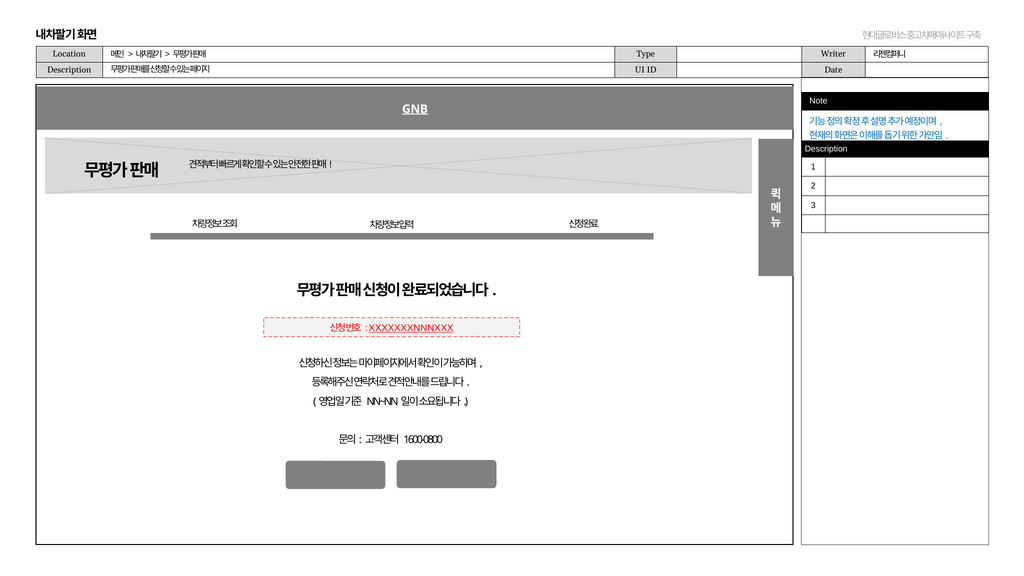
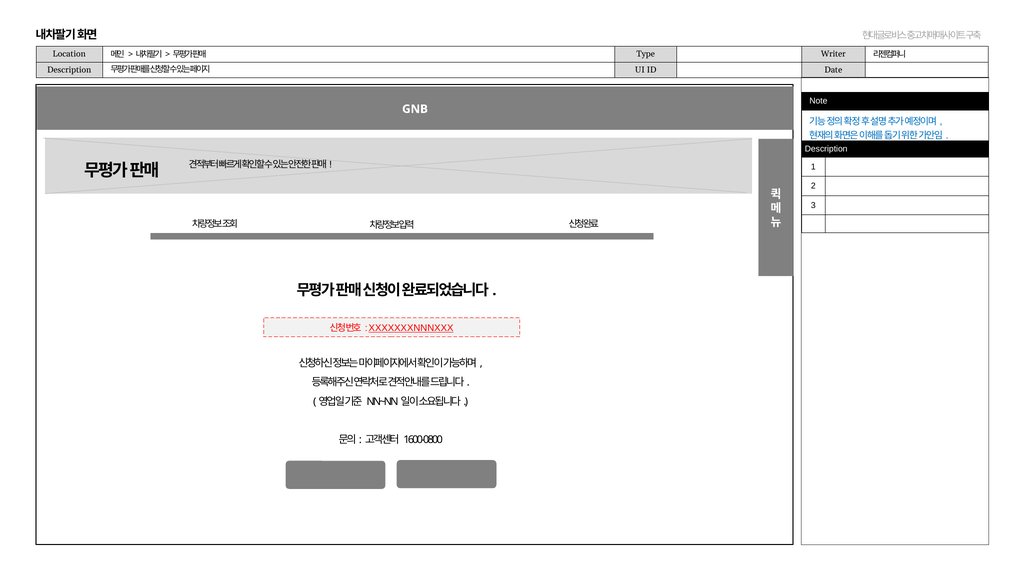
GNB underline: present -> none (415, 109)
